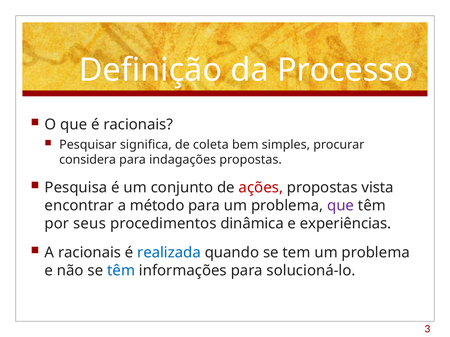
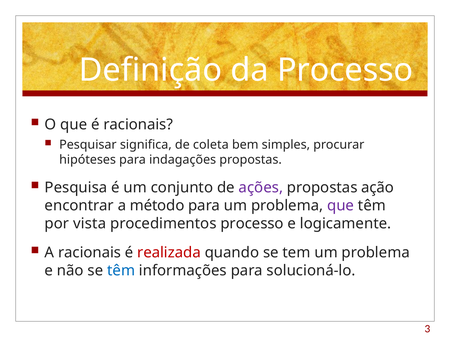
considera: considera -> hipóteses (88, 160)
ações colour: red -> purple (261, 188)
vista: vista -> ação (378, 188)
seus: seus -> vista (90, 224)
procedimentos dinâmica: dinâmica -> processo (252, 224)
experiências: experiências -> logicamente (346, 224)
realizada colour: blue -> red (169, 253)
